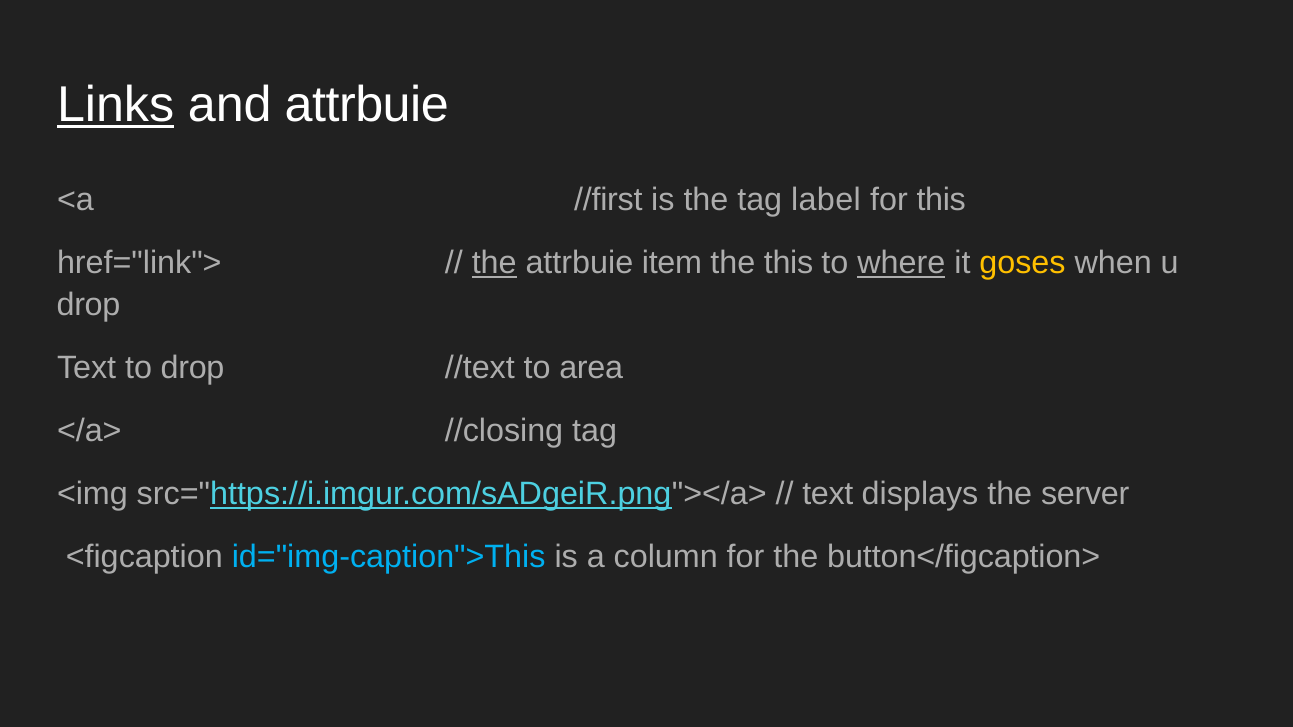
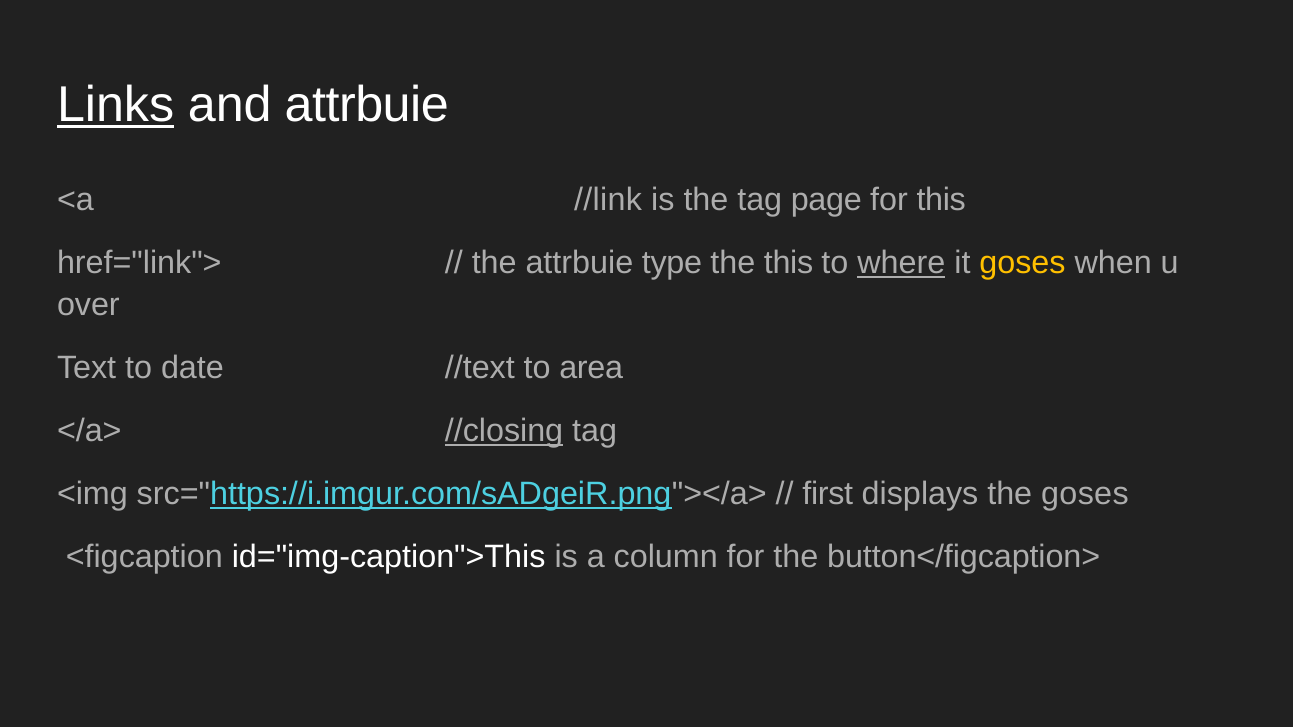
//first: //first -> //link (608, 200)
label: label -> page (826, 200)
the underline: present -> none (494, 263)
item: item -> type (672, 263)
drop: drop -> over (88, 305)
to drop: drop -> date (192, 368)
//closing underline: none -> present (504, 431)
text: text -> first (828, 494)
the server: server -> goses (1085, 494)
id="img-caption">This colour: light blue -> white (389, 557)
